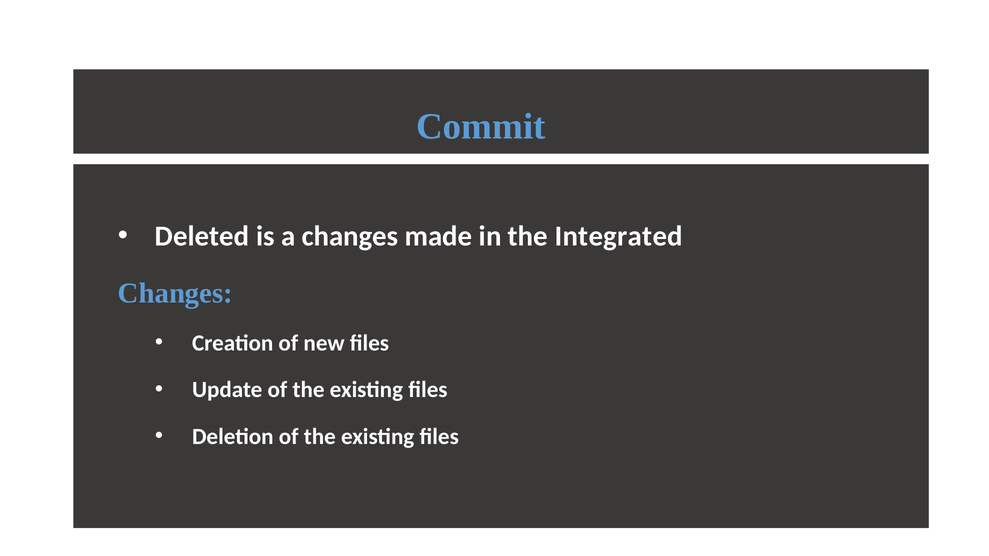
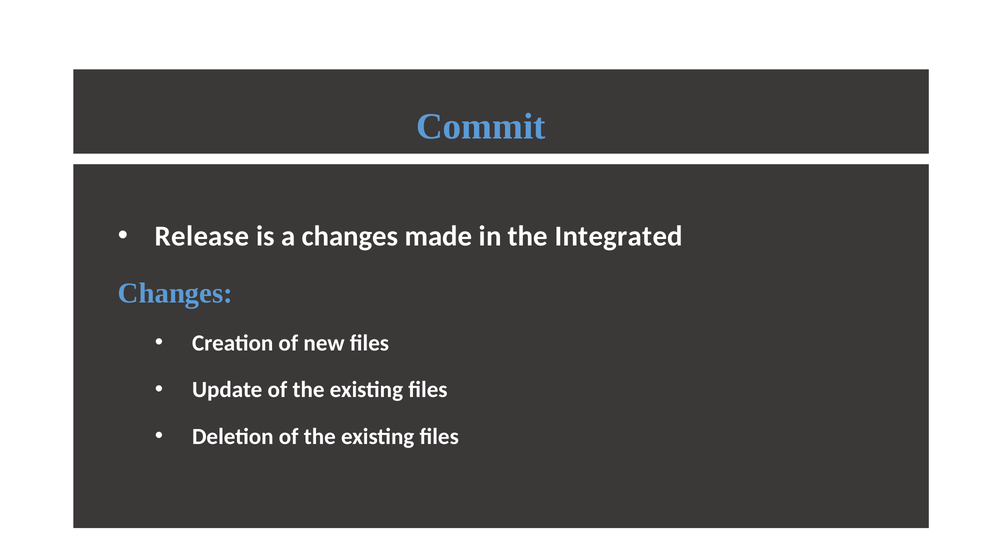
Deleted: Deleted -> Release (202, 236)
